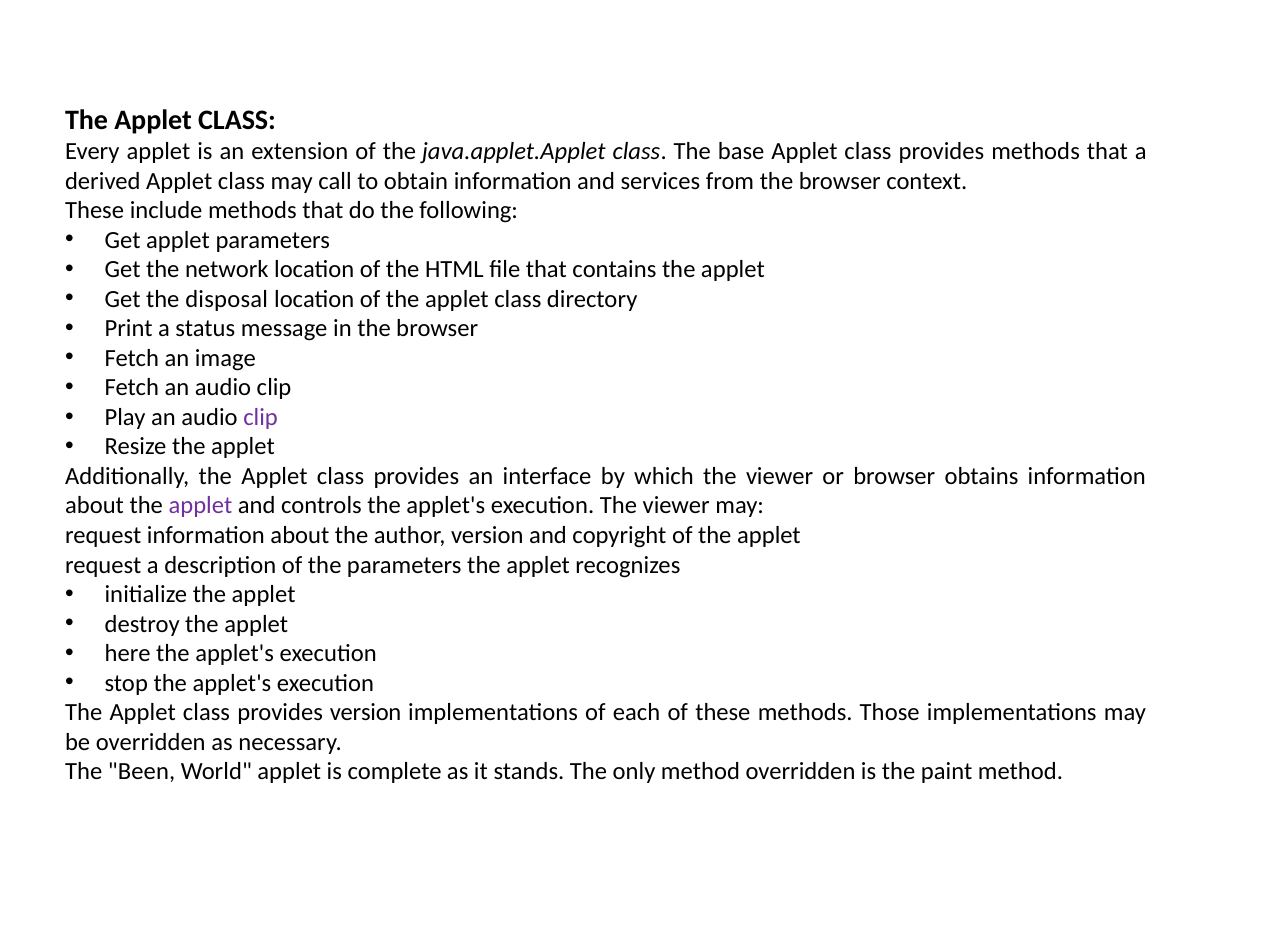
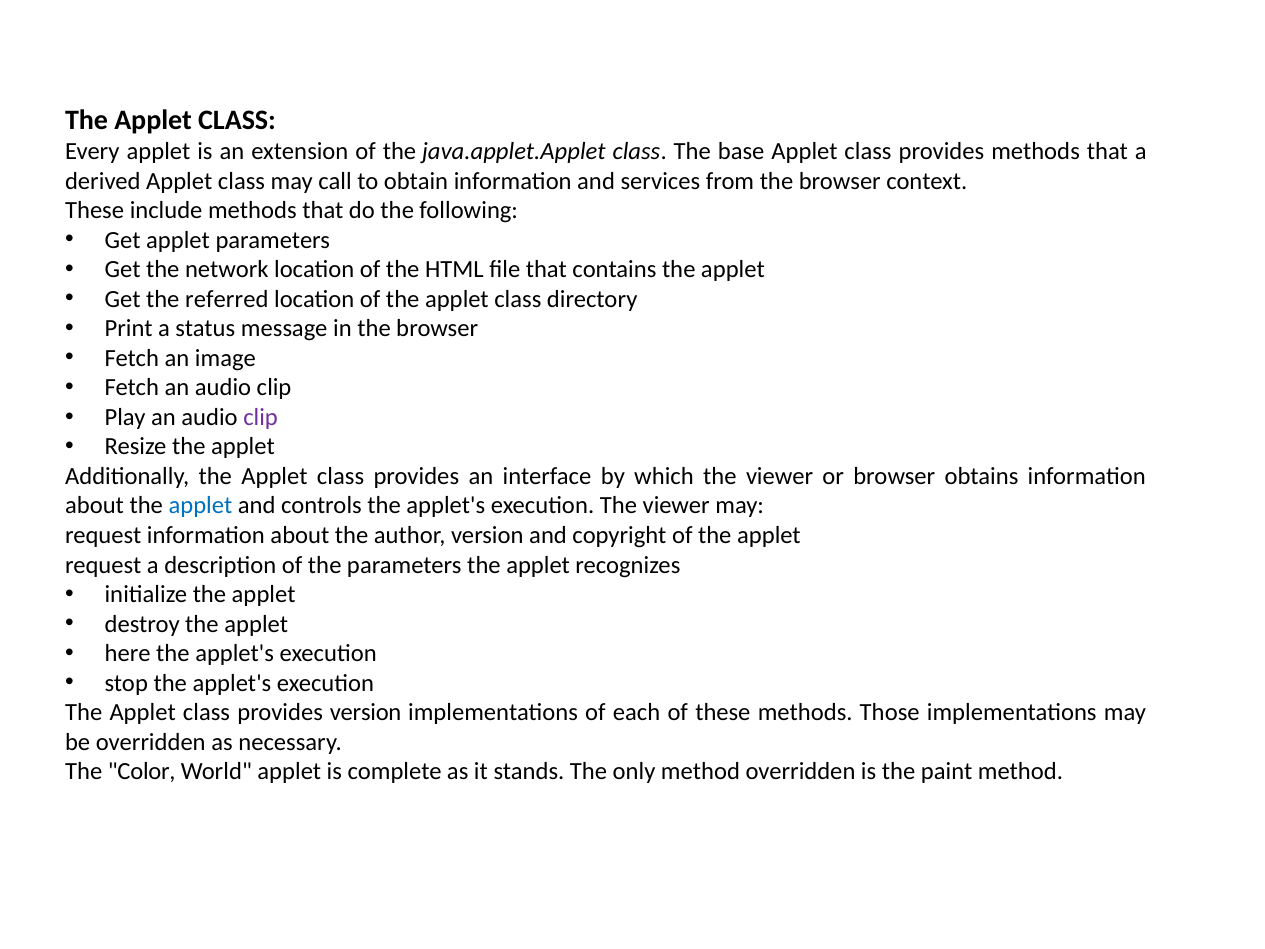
disposal: disposal -> referred (227, 299)
applet colour: purple -> blue (200, 506)
Been: Been -> Color (142, 771)
